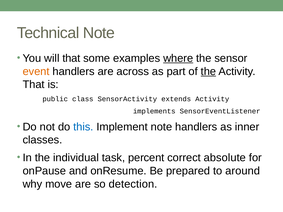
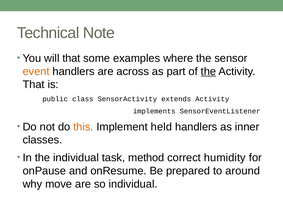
where underline: present -> none (178, 58)
this colour: blue -> orange (83, 127)
Implement note: note -> held (161, 127)
percent: percent -> method (146, 158)
absolute: absolute -> humidity (225, 158)
so detection: detection -> individual (133, 184)
